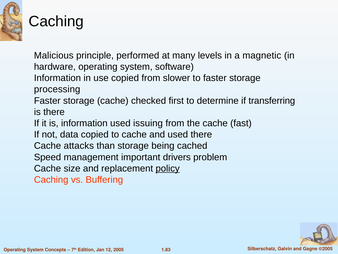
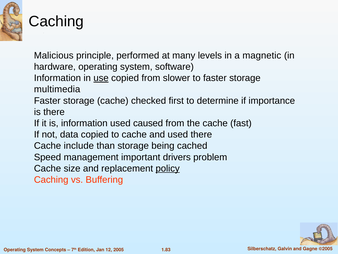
use underline: none -> present (101, 78)
processing: processing -> multimedia (57, 89)
transferring: transferring -> importance (272, 100)
issuing: issuing -> caused (148, 123)
attacks: attacks -> include (79, 146)
